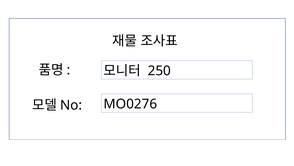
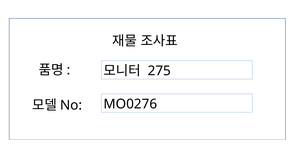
250: 250 -> 275 (159, 71)
